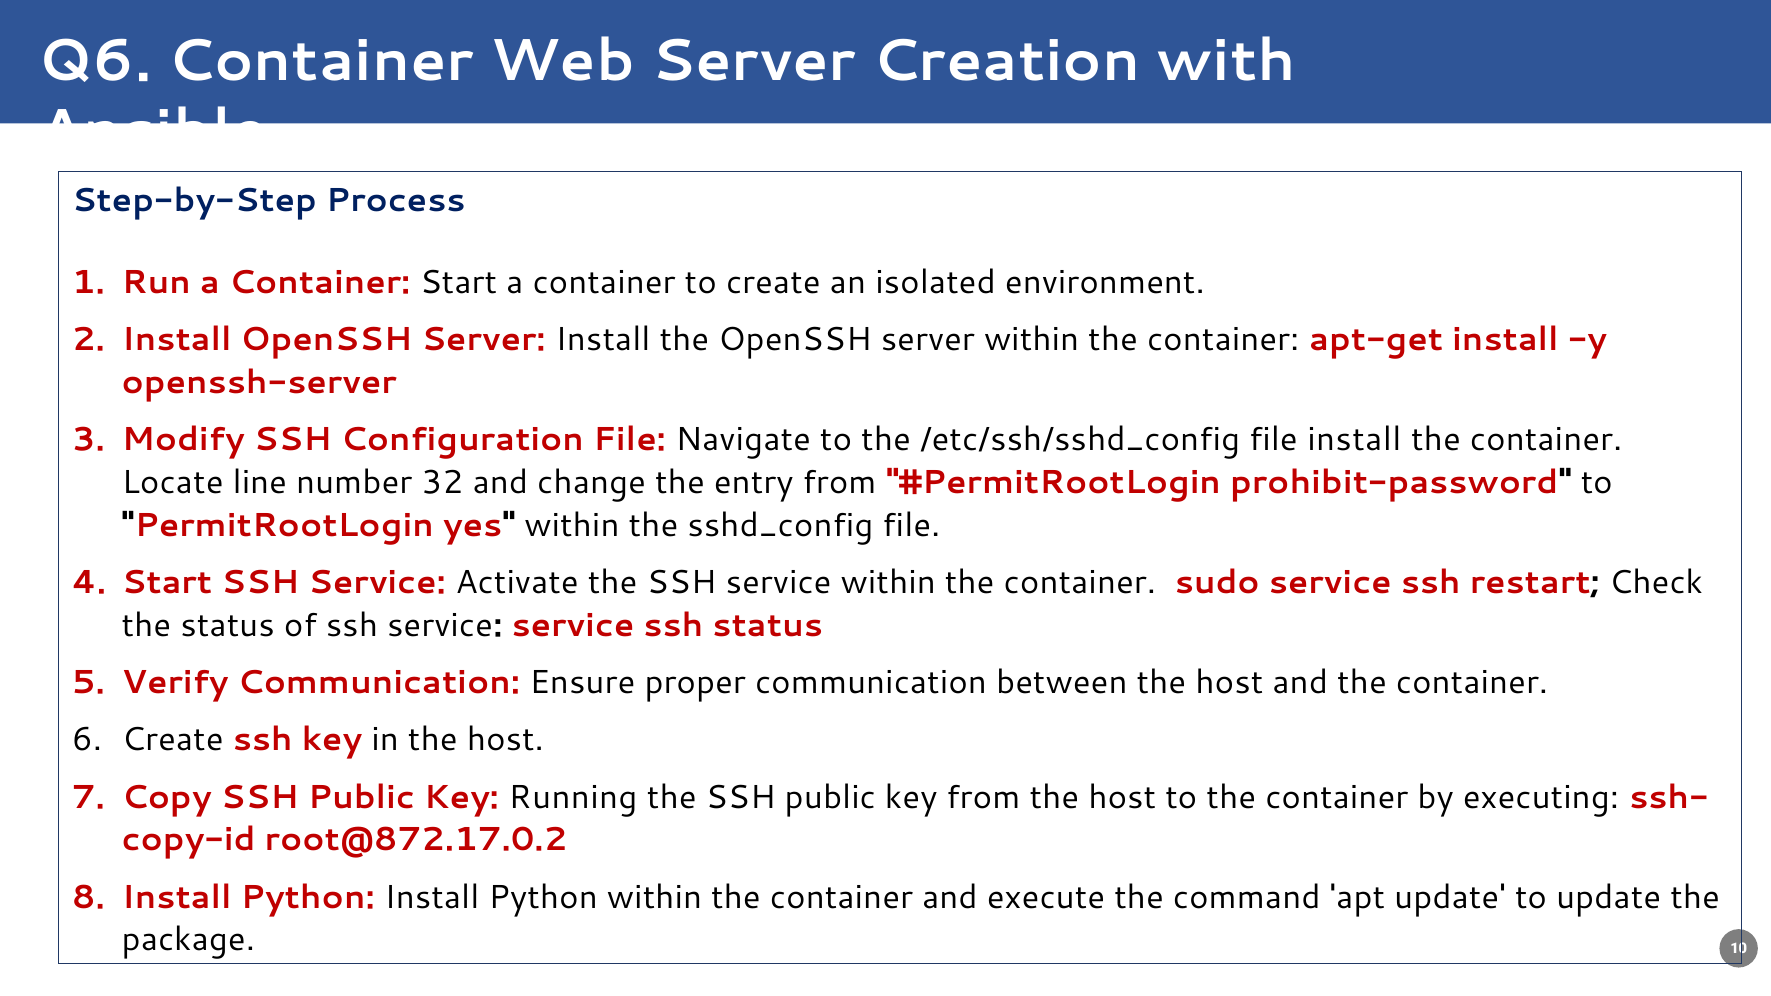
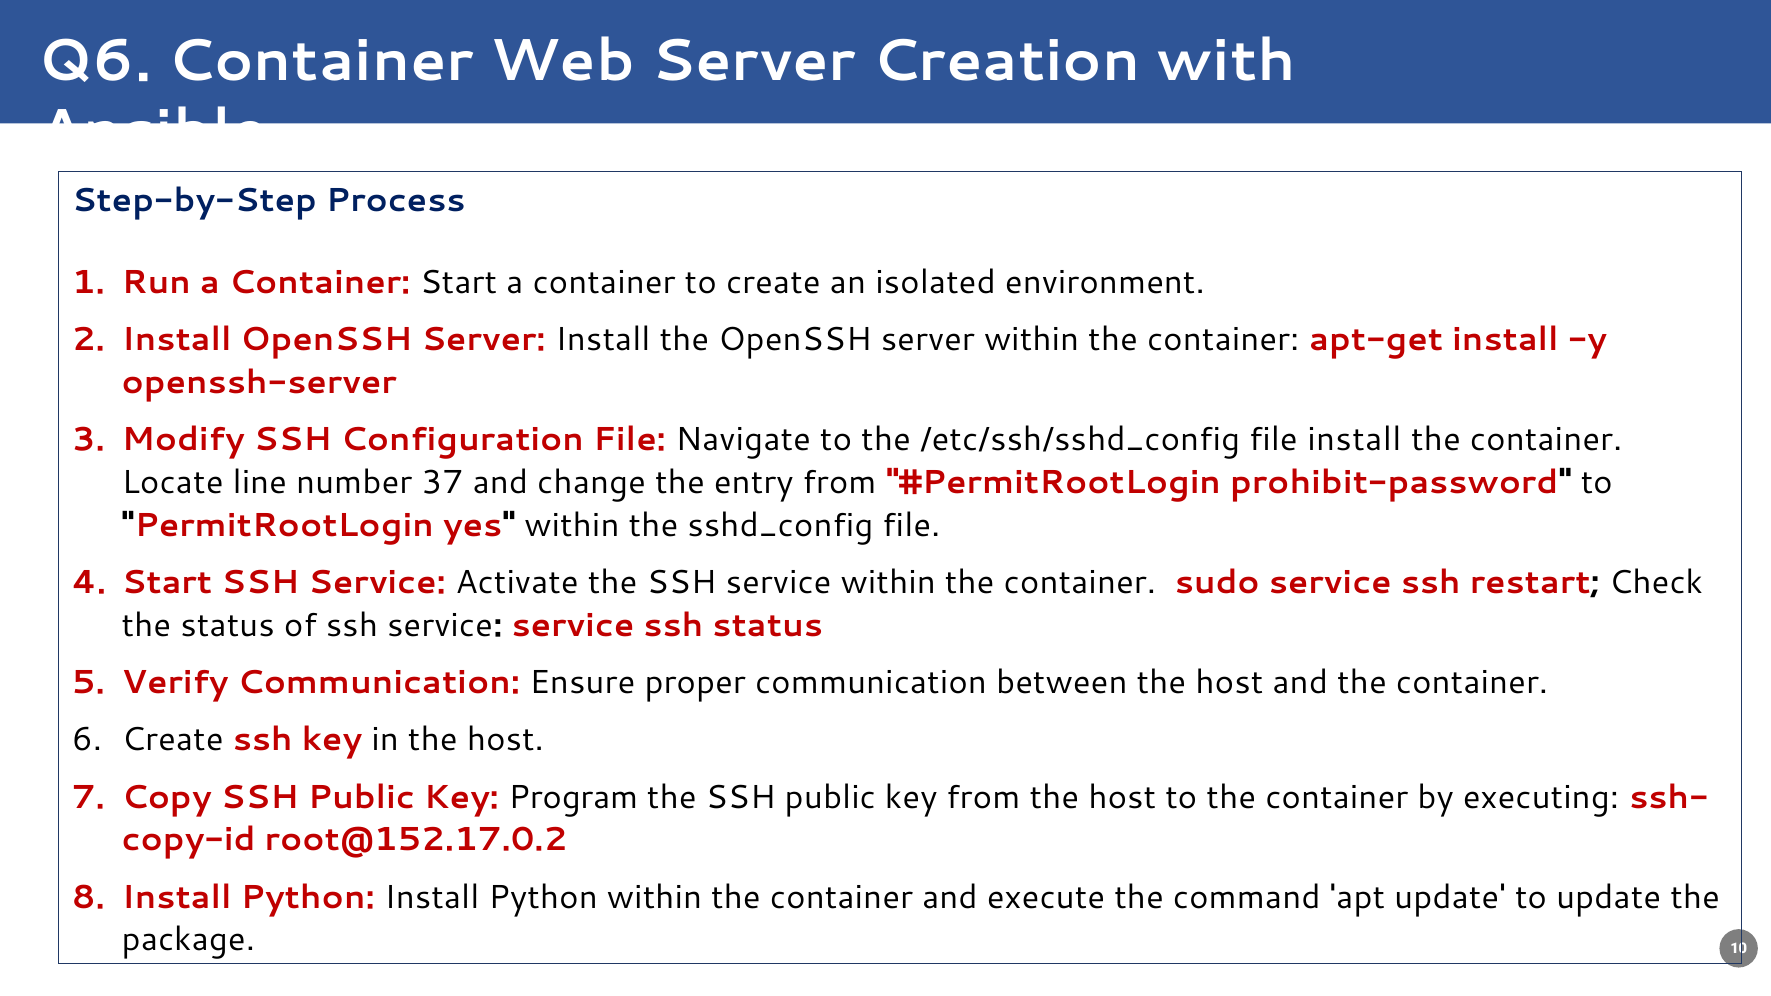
32: 32 -> 37 (442, 483)
Running: Running -> Program (573, 797)
root@872.17.0.2: root@872.17.0.2 -> root@152.17.0.2 (416, 840)
